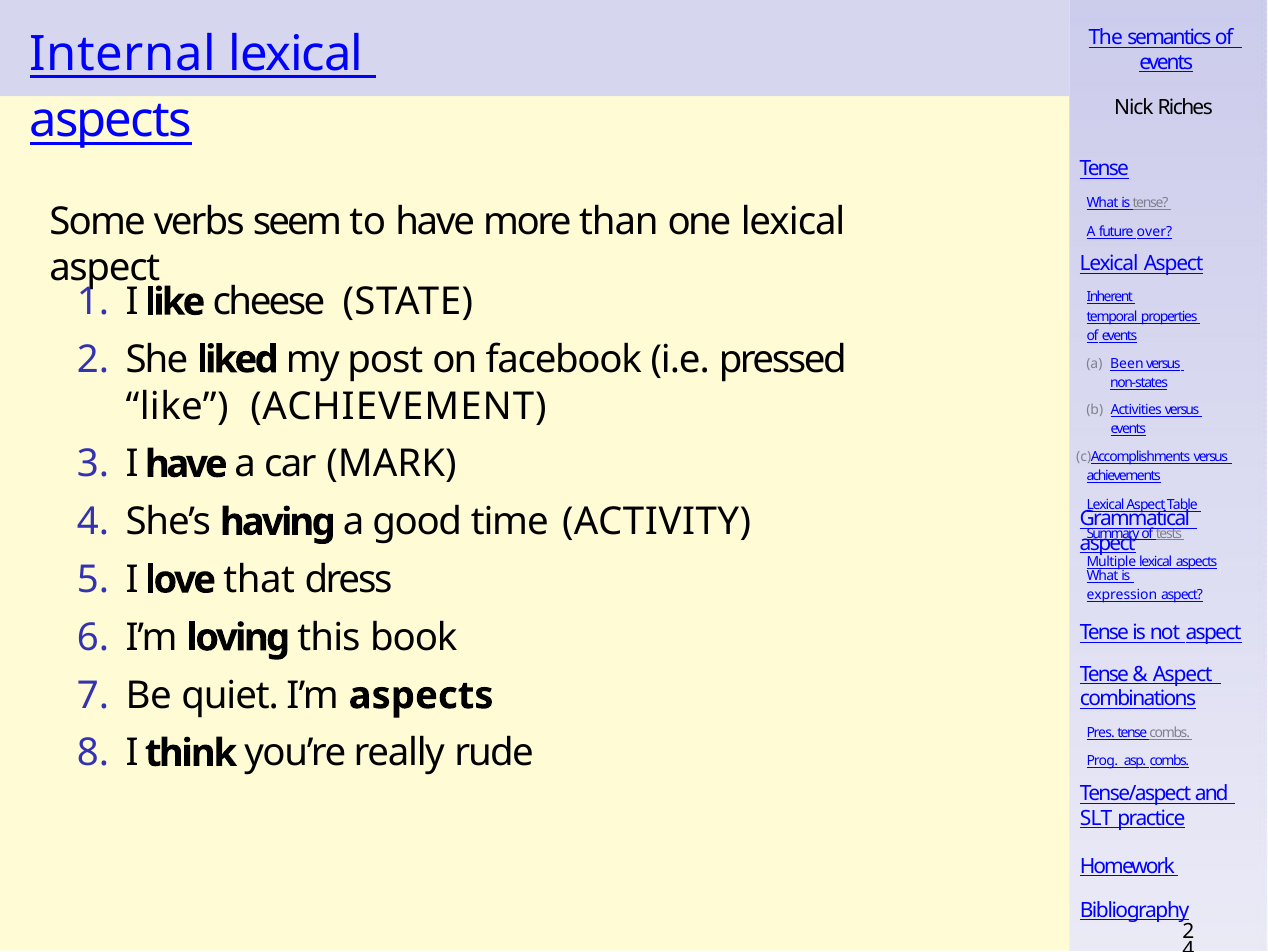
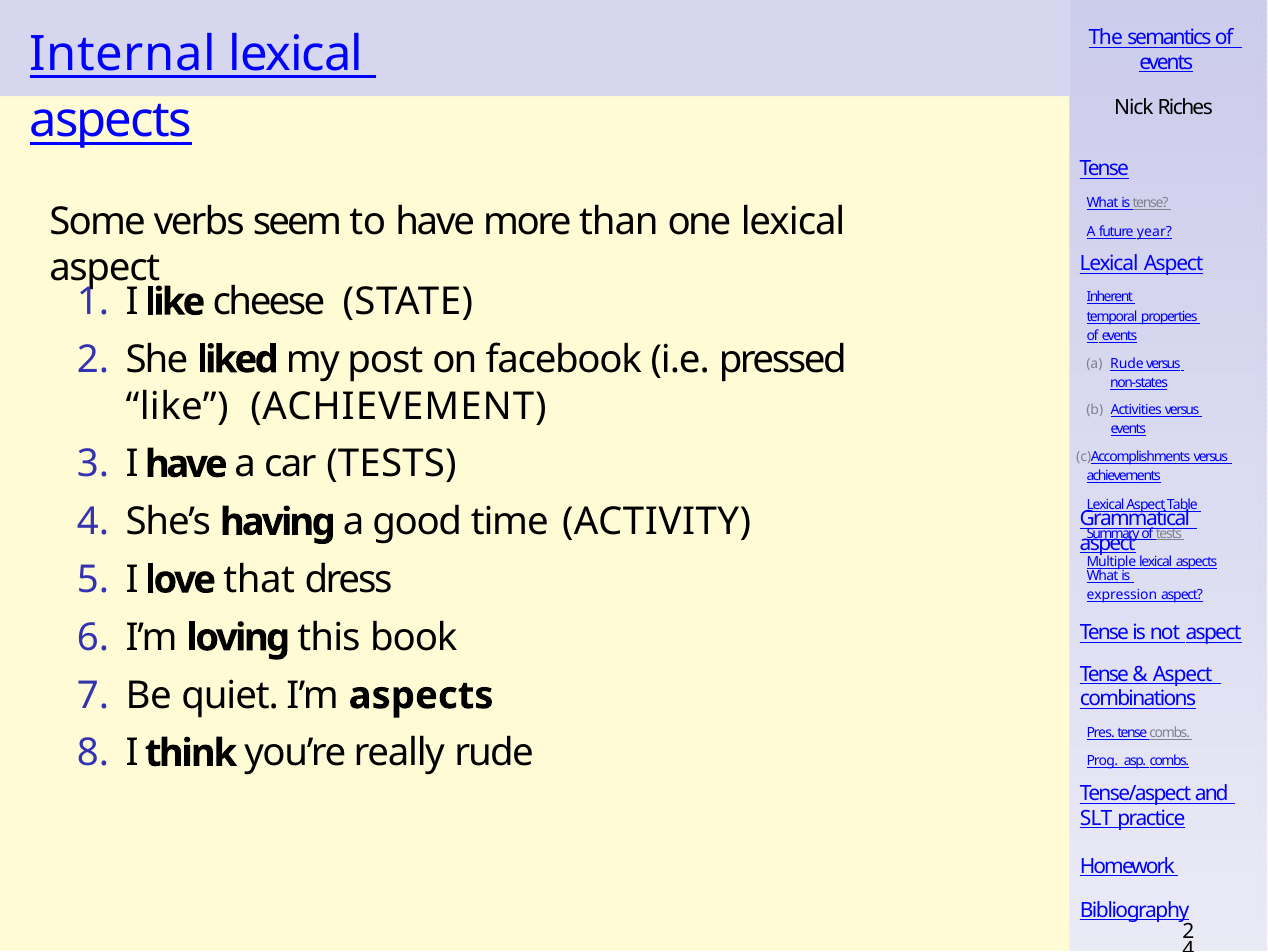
over: over -> year (1154, 232)
a Been: Been -> Rude (1127, 364)
car MARK: MARK -> TESTS (391, 464)
